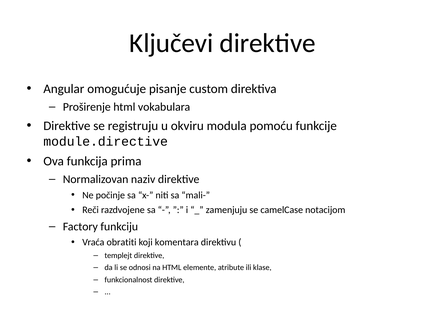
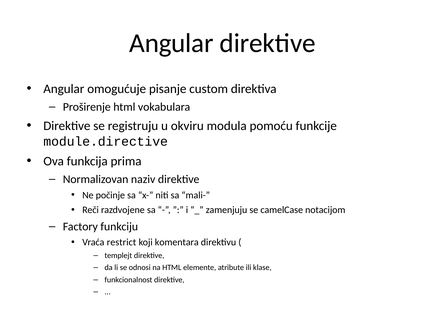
Ključevi: Ključevi -> Angular (171, 43)
obratiti: obratiti -> restrict (121, 242)
